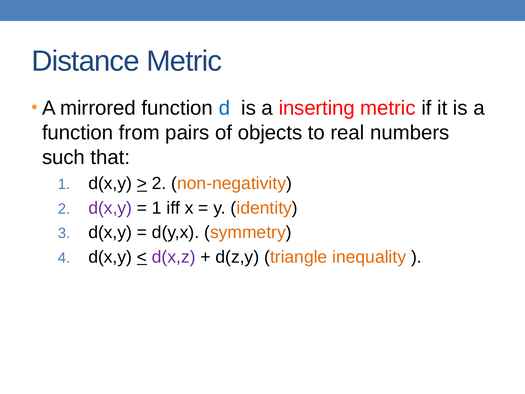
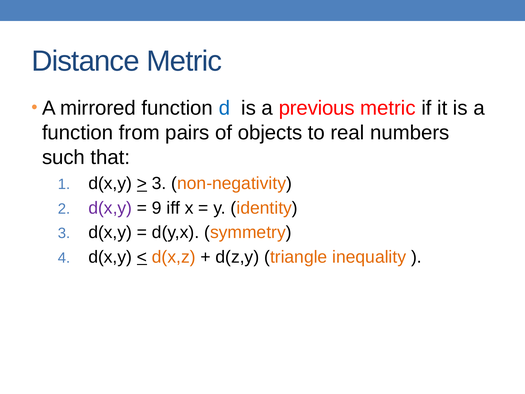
inserting: inserting -> previous (317, 108)
2: 2 -> 3 (159, 183)
1: 1 -> 9 (157, 208)
d(x,z colour: purple -> orange (174, 257)
